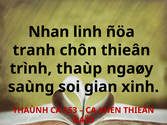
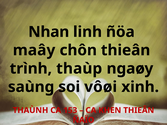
tranh: tranh -> maây (34, 50)
gian: gian -> vôøi (101, 87)
